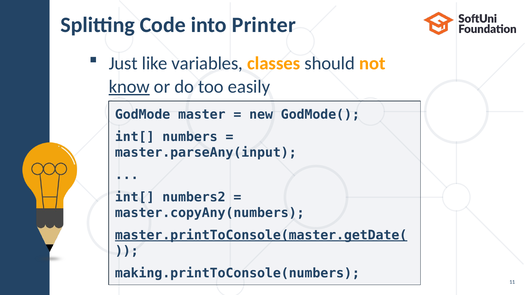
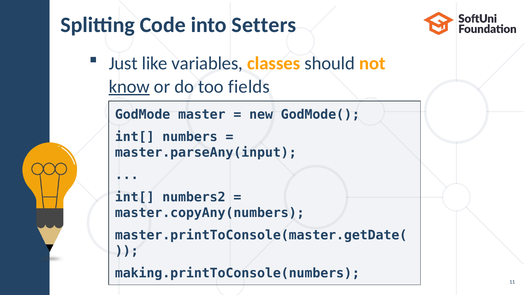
Printer: Printer -> Setters (264, 25)
easily: easily -> fields (249, 87)
master.printToConsole(master.getDate( underline: present -> none (261, 235)
